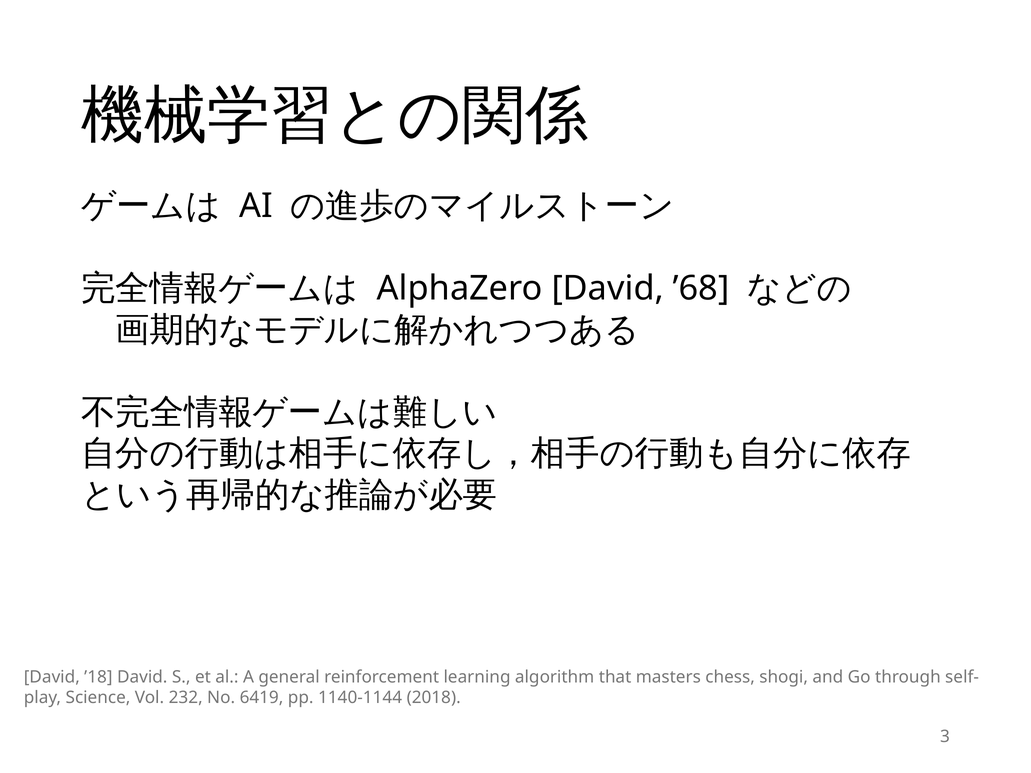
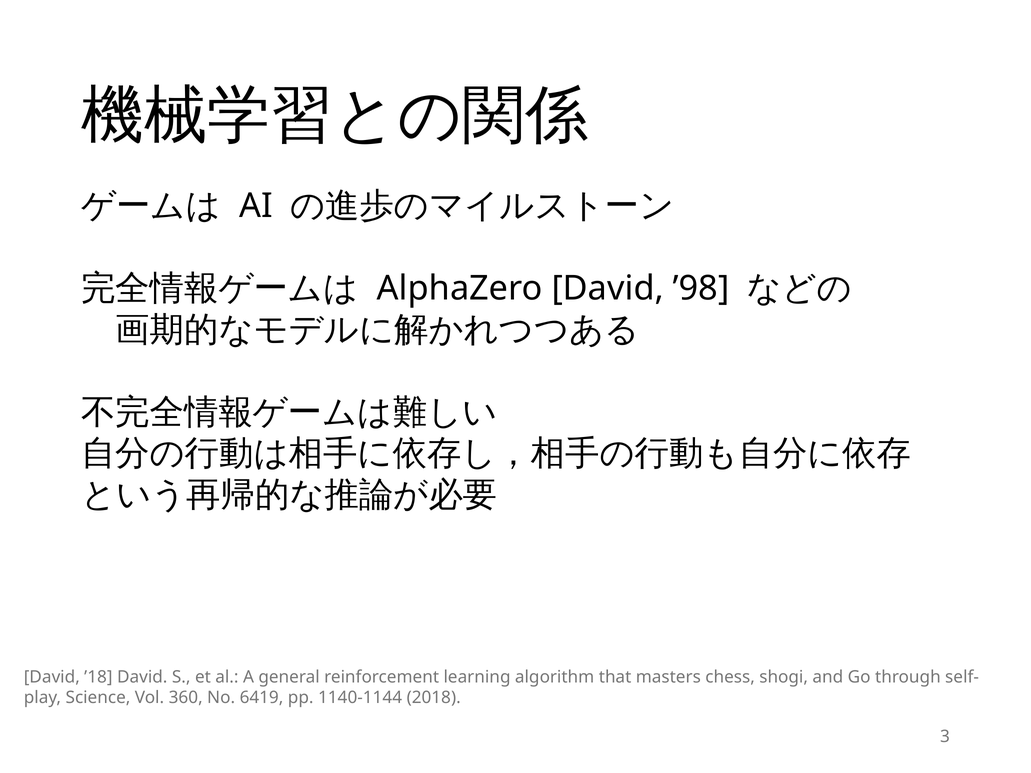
’68: ’68 -> ’98 (701, 289)
232: 232 -> 360 (186, 698)
